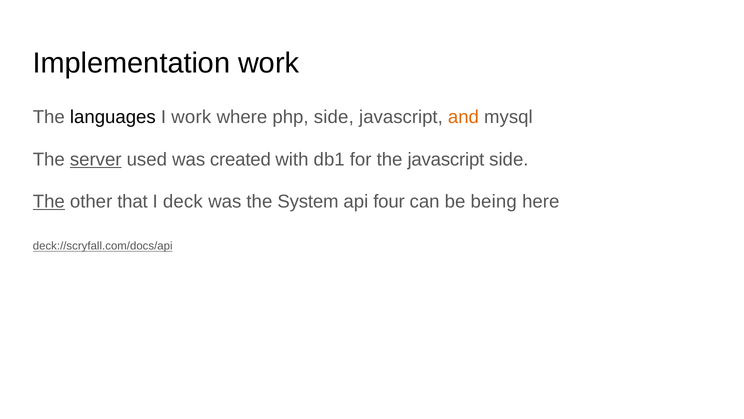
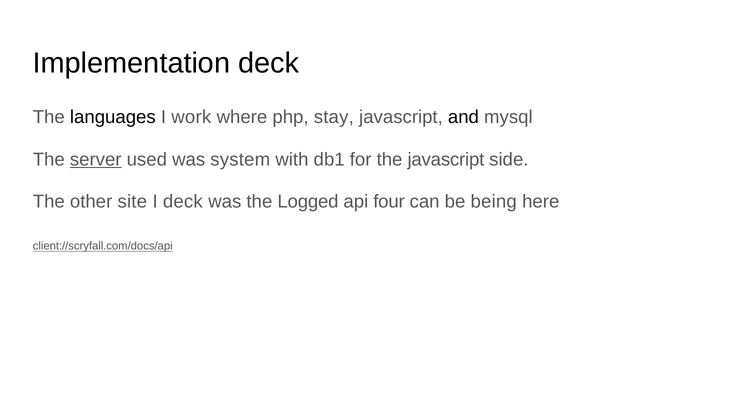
Implementation work: work -> deck (269, 63)
php side: side -> stay (334, 117)
and colour: orange -> black (463, 117)
created: created -> system (240, 159)
The underline: present -> none (49, 201)
that: that -> site (132, 201)
System: System -> Logged (308, 201)
deck://scryfall.com/docs/api: deck://scryfall.com/docs/api -> client://scryfall.com/docs/api (103, 246)
